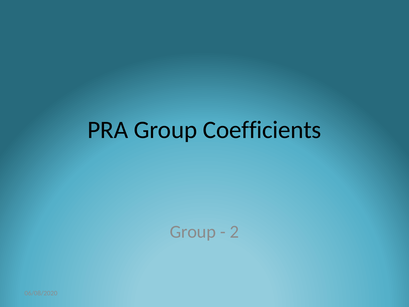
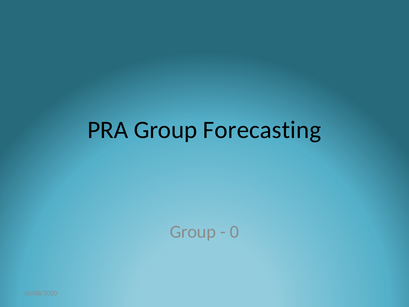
Coefficients: Coefficients -> Forecasting (262, 130)
2: 2 -> 0 (234, 232)
